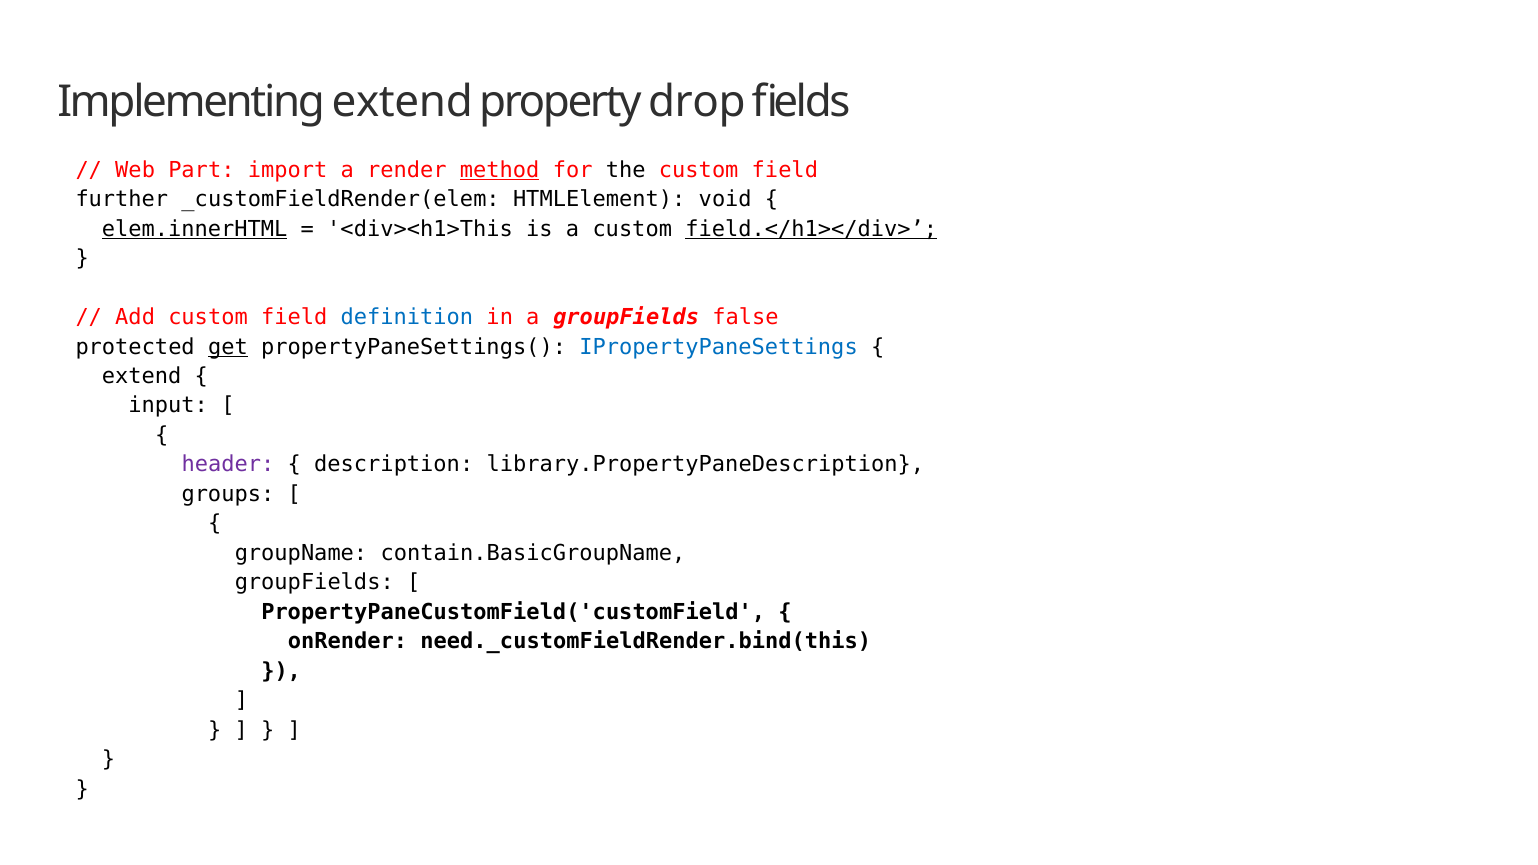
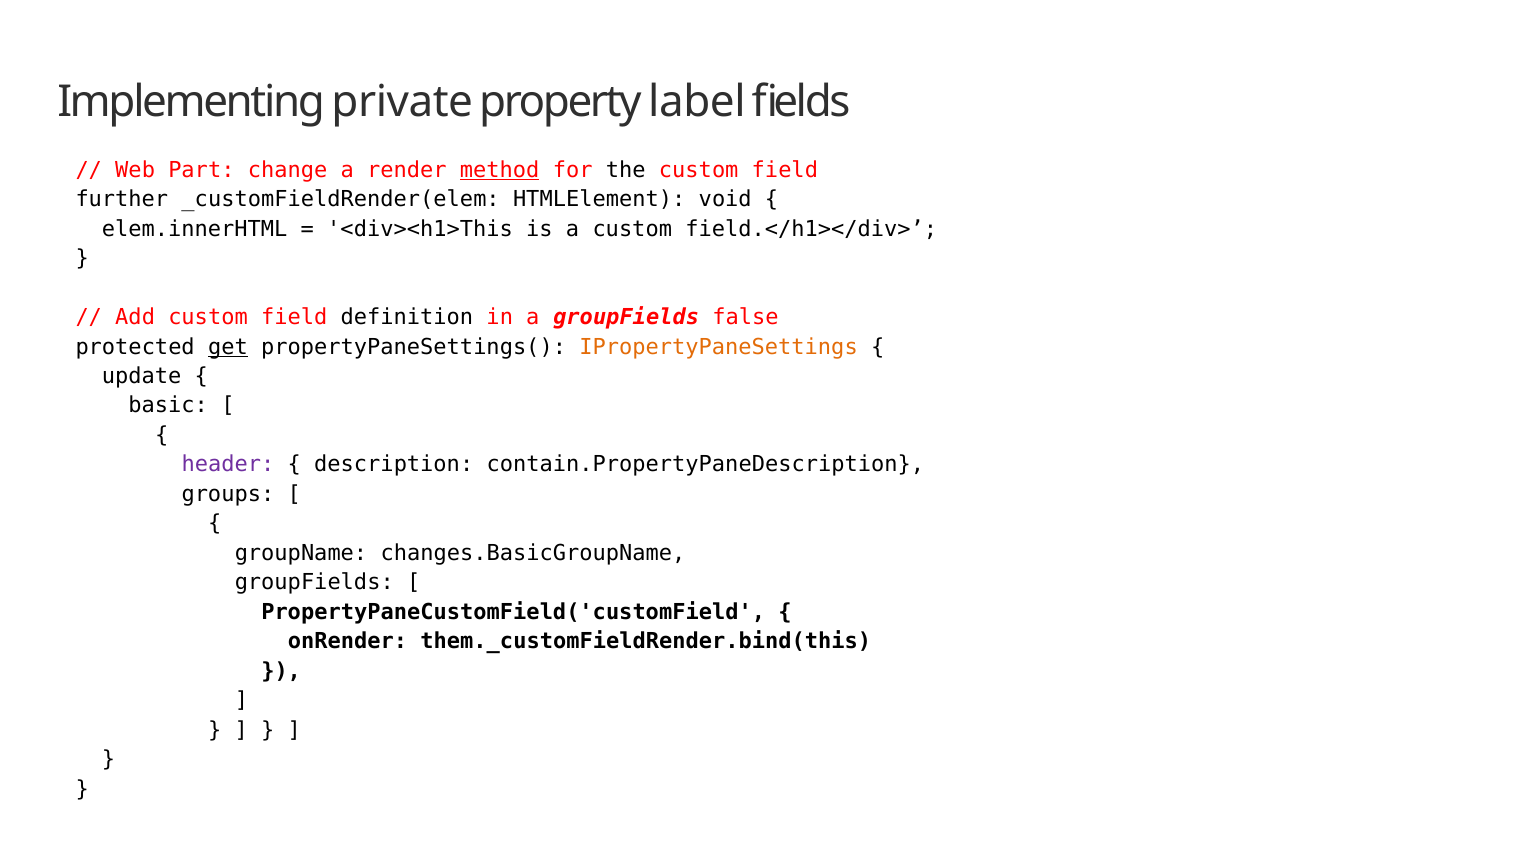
Implementing extend: extend -> private (402, 102)
drop: drop -> label (697, 102)
import: import -> change (288, 170)
elem.innerHTML underline: present -> none (195, 229)
field.</h1></div> underline: present -> none (811, 229)
definition colour: blue -> black (407, 317)
IPropertyPaneSettings colour: blue -> orange (719, 347)
extend: extend -> update (142, 376)
input: input -> basic (168, 406)
library.PropertyPaneDescription: library.PropertyPaneDescription -> contain.PropertyPaneDescription (705, 465)
contain.BasicGroupName: contain.BasicGroupName -> changes.BasicGroupName (533, 553)
need._customFieldRender.bind(this: need._customFieldRender.bind(this -> them._customFieldRender.bind(this (646, 641)
